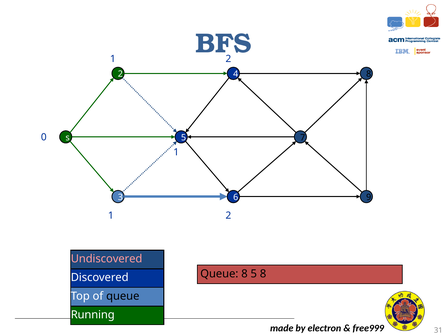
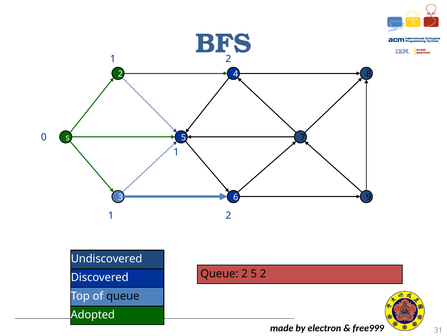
Undiscovered colour: pink -> white (107, 258)
Queue 8: 8 -> 2 (244, 273)
5 8: 8 -> 2 (263, 273)
Running: Running -> Adopted (93, 314)
